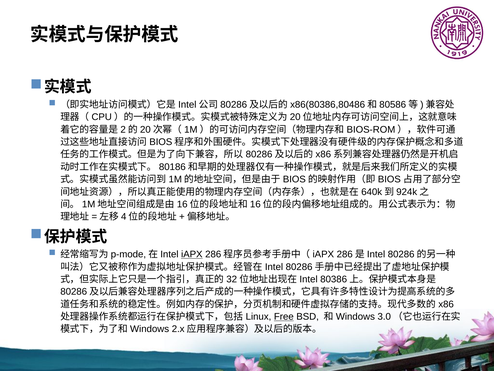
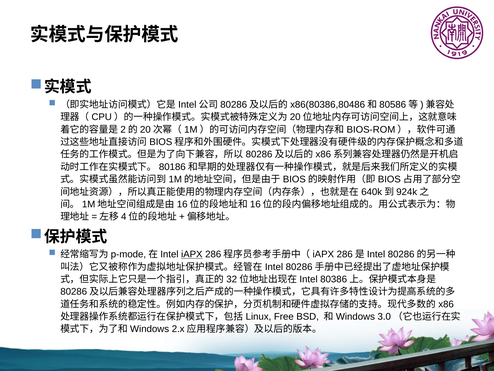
Free underline: present -> none (284, 316)
